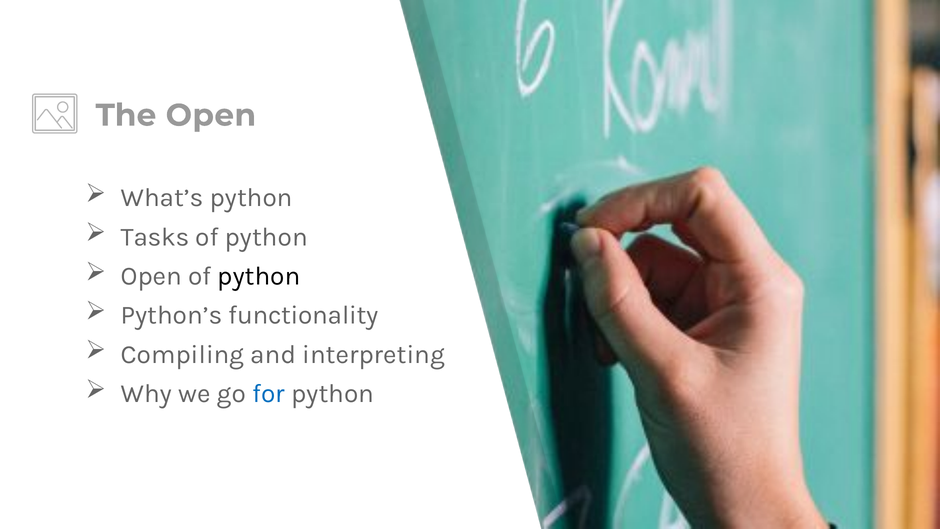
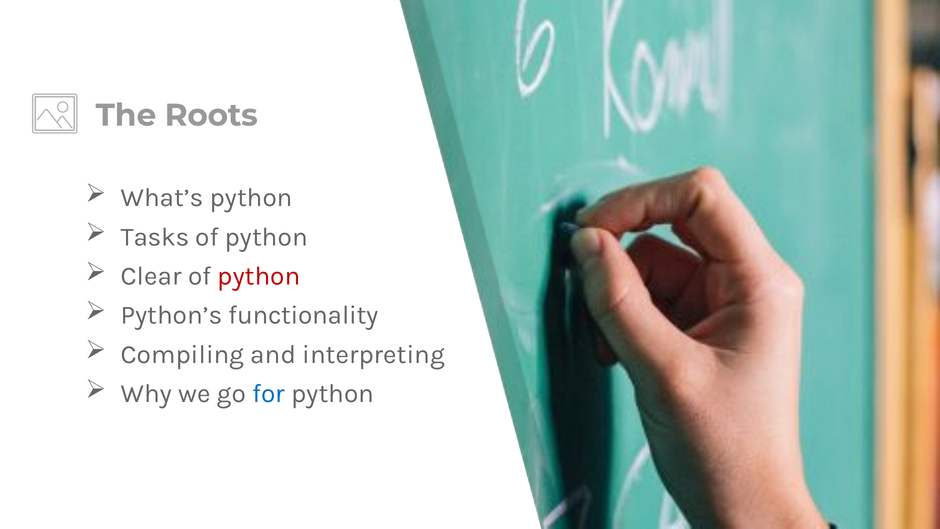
The Open: Open -> Roots (211, 115)
Open: Open -> Clear (151, 276)
python colour: black -> red (259, 276)
